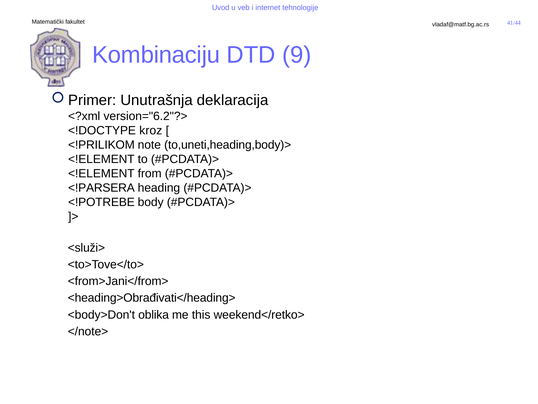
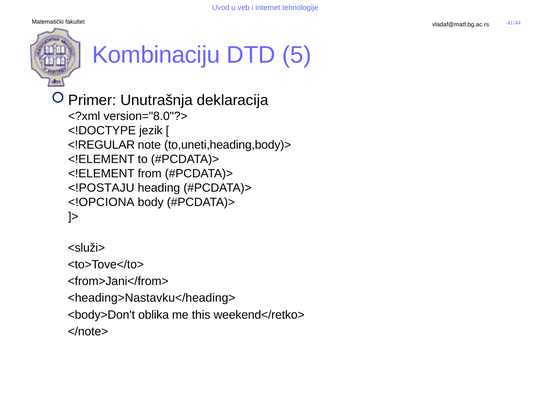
9: 9 -> 5 (297, 55)
version="6.2"?>: version="6.2"?> -> version="8.0"?> (146, 116)
kroz: kroz -> jezik (151, 130)
<!PRILIKOM: <!PRILIKOM -> <!REGULAR (101, 145)
<!PARSERA: <!PARSERA -> <!POSTAJU (101, 188)
<!POTREBE: <!POTREBE -> <!OPCIONA (101, 202)
<heading>Obrađivati</heading>: <heading>Obrađivati</heading> -> <heading>Nastavku</heading> (152, 298)
